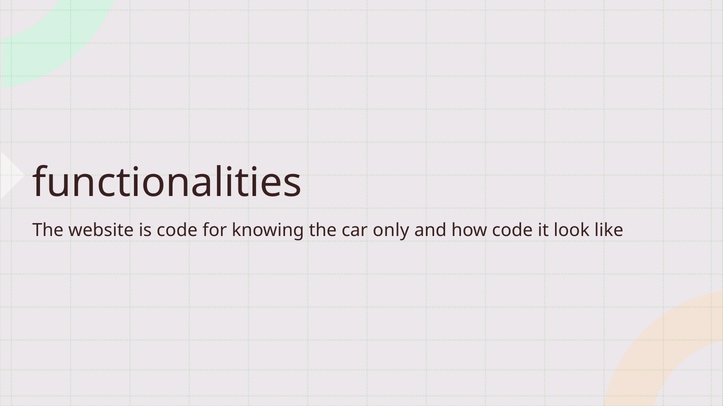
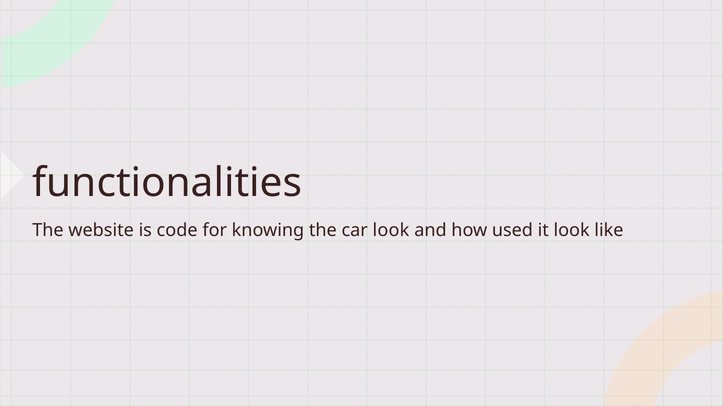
car only: only -> look (391, 231)
how code: code -> used (512, 231)
